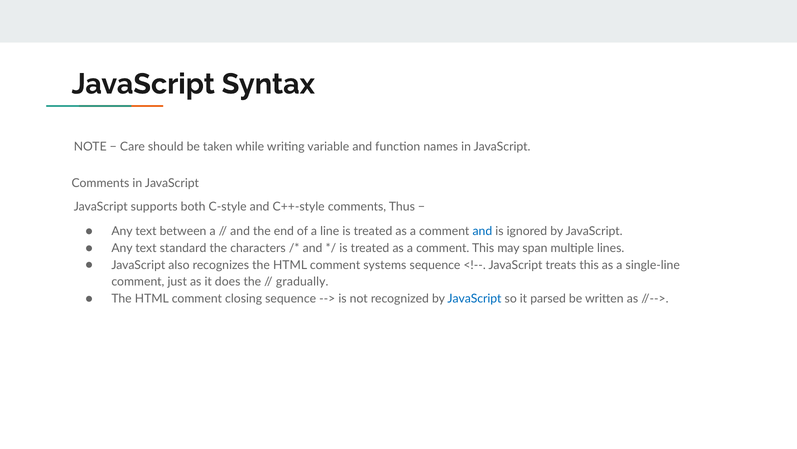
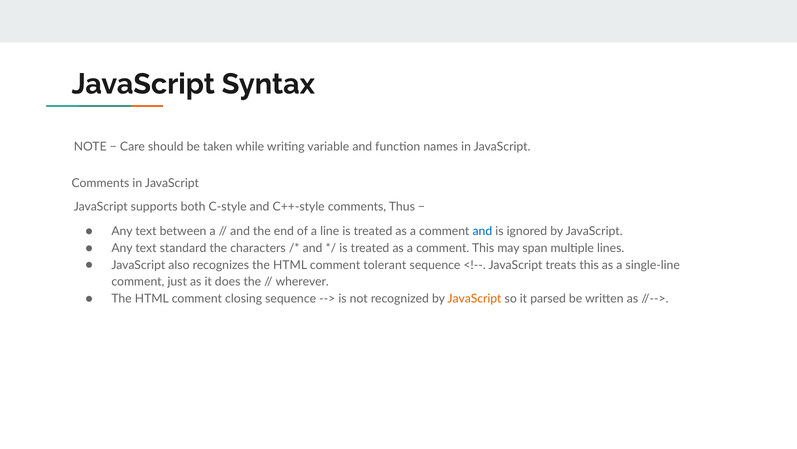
systems: systems -> tolerant (385, 265)
gradually: gradually -> wherever (302, 281)
JavaScript colour: blue -> orange (474, 298)
